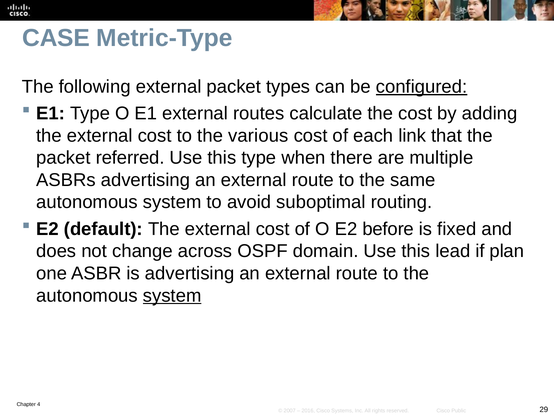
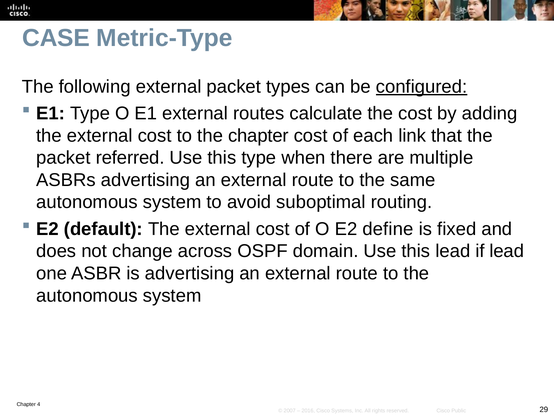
the various: various -> chapter (258, 136)
before: before -> define (388, 229)
if plan: plan -> lead (507, 251)
system underline: present -> none (172, 295)
